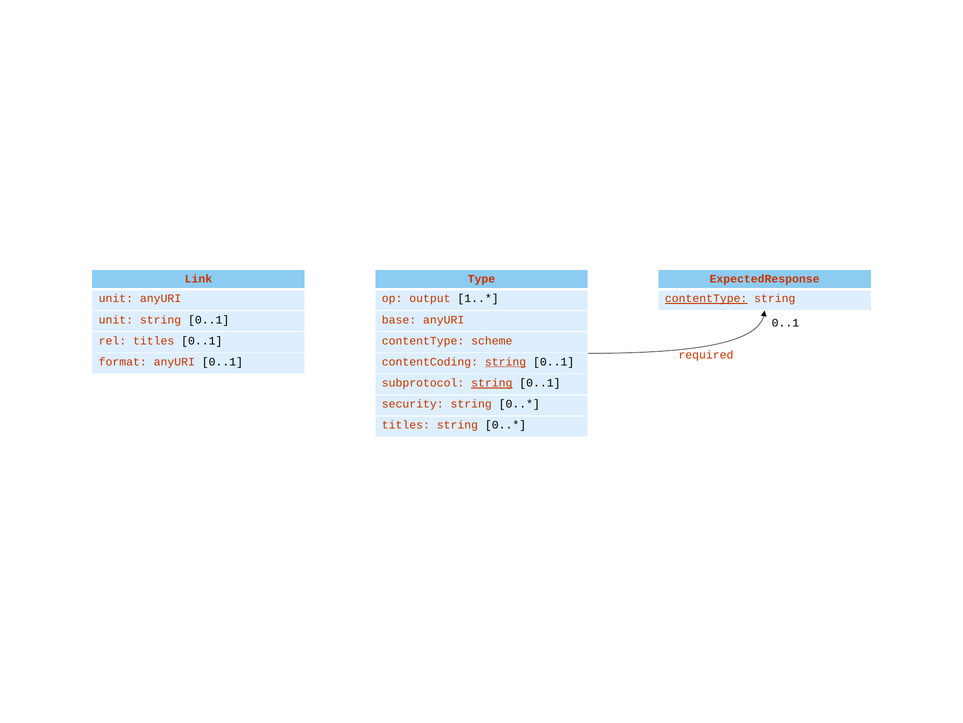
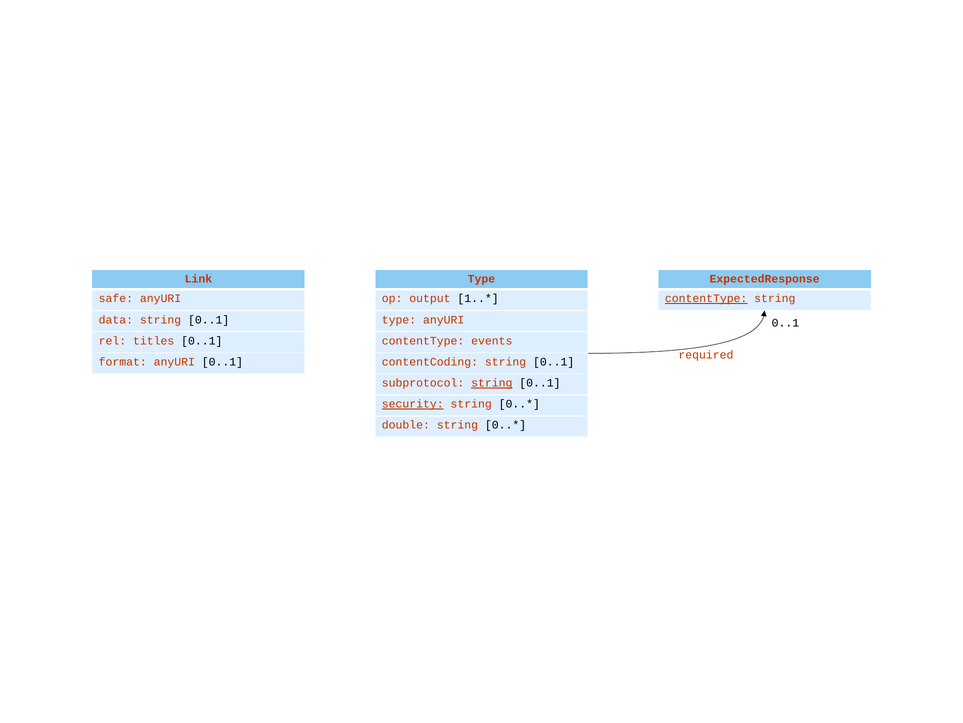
unit: unit -> safe (116, 298)
unit: unit -> data (116, 319)
base: base -> type (399, 319)
scheme: scheme -> events (492, 340)
string underline: present -> none (506, 362)
security underline: none -> present (413, 404)
titles: titles -> double (406, 425)
